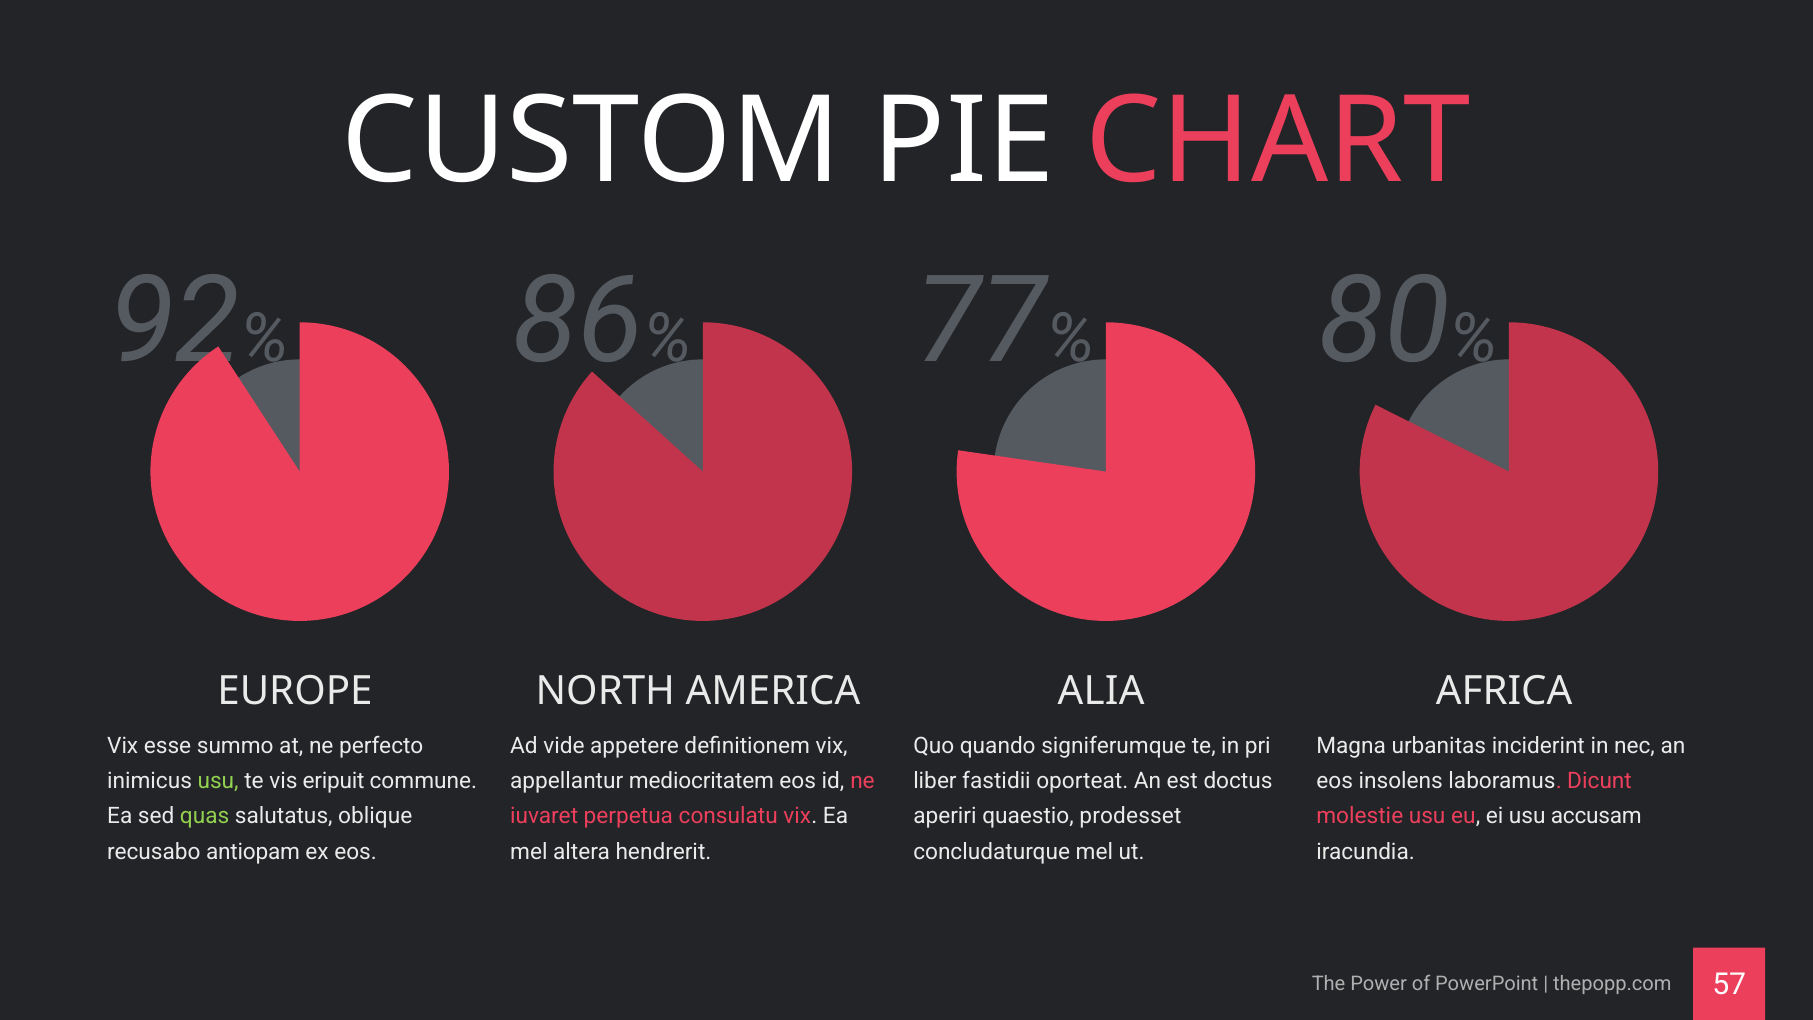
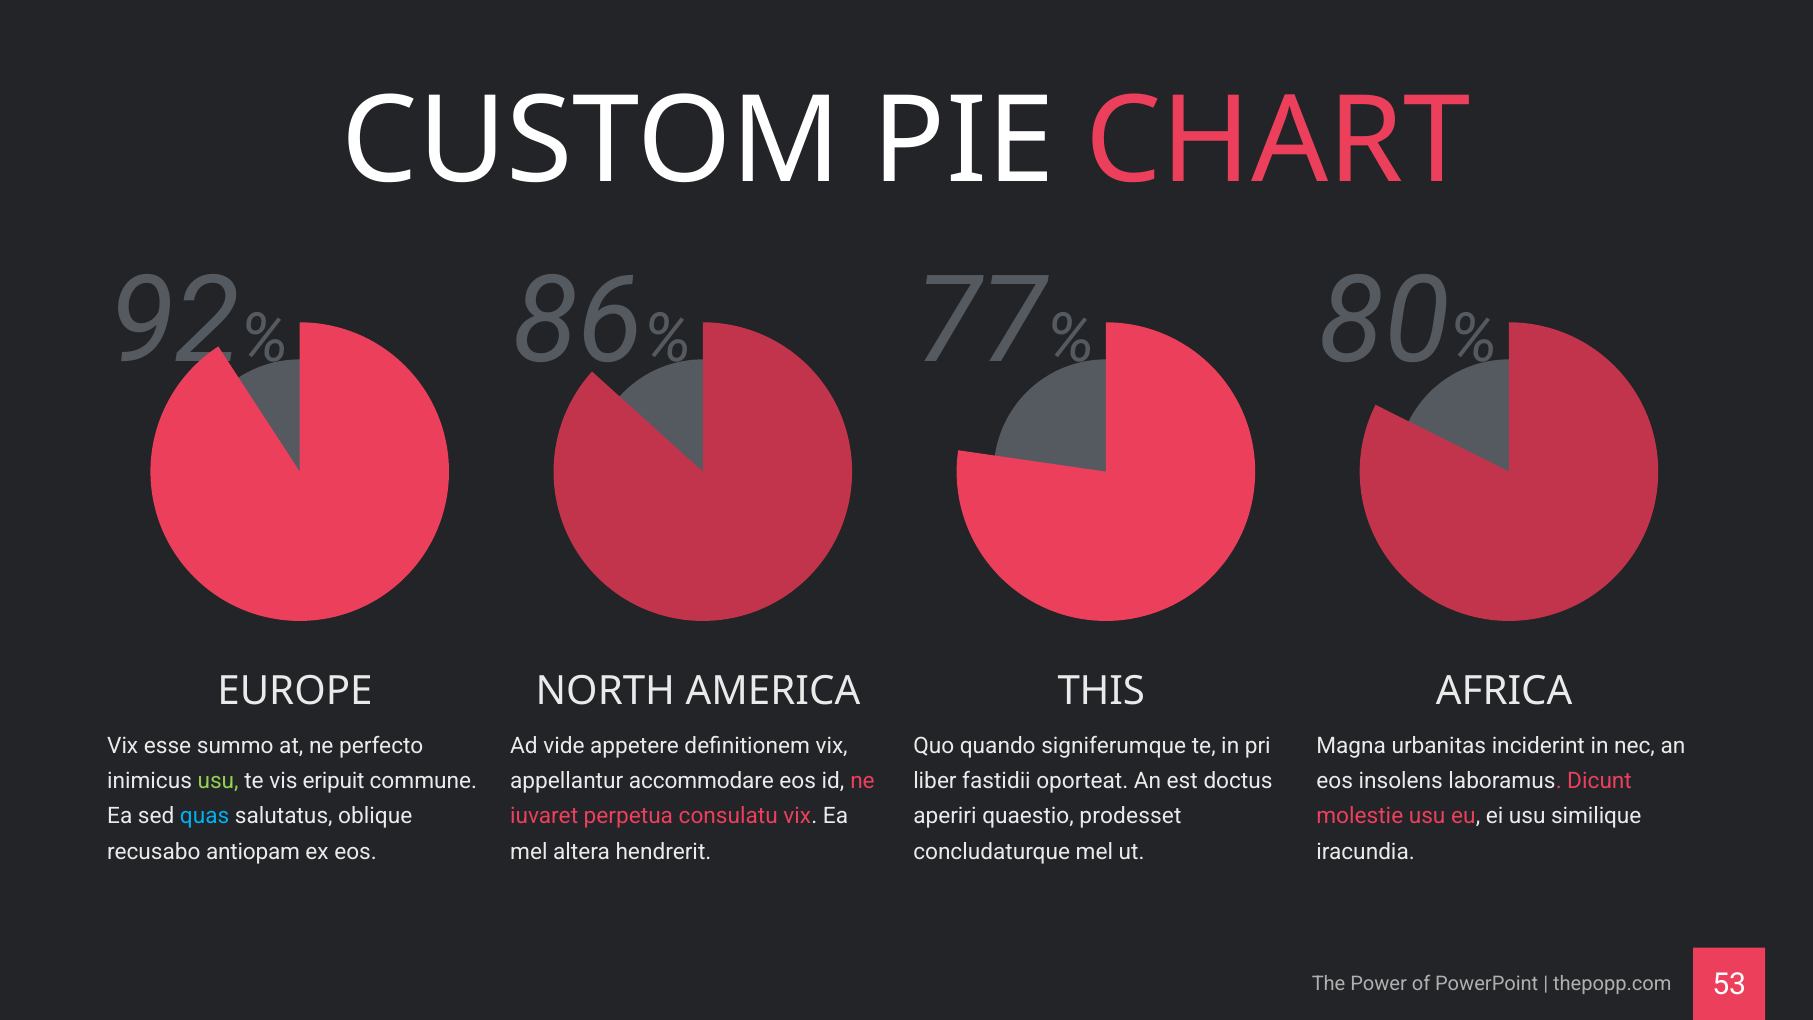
ALIA: ALIA -> THIS (1101, 691)
mediocritatem: mediocritatem -> accommodare (701, 781)
quas colour: light green -> light blue (205, 816)
accusam: accusam -> similique (1596, 816)
57: 57 -> 53 (1729, 984)
